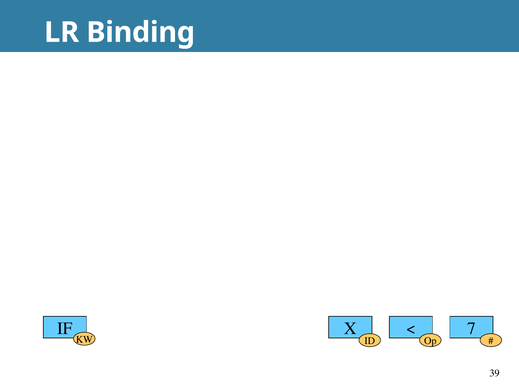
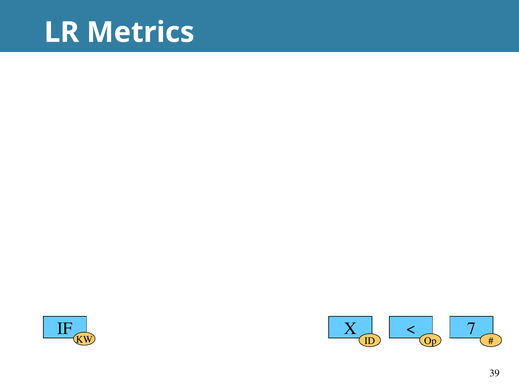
Binding: Binding -> Metrics (141, 32)
